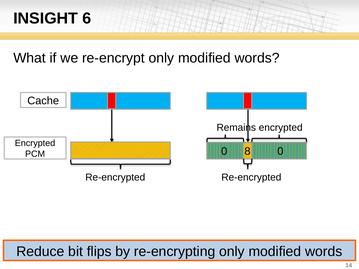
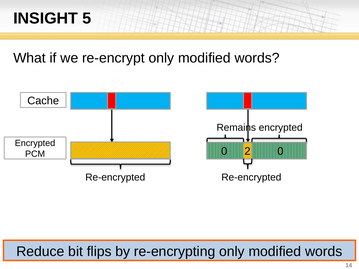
6: 6 -> 5 (87, 18)
8: 8 -> 2 (247, 151)
